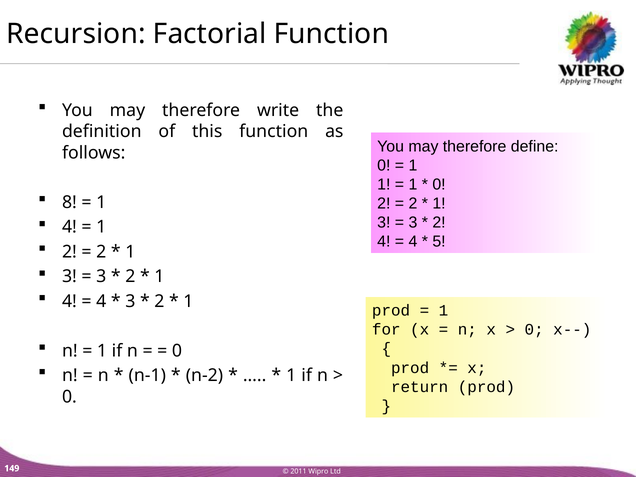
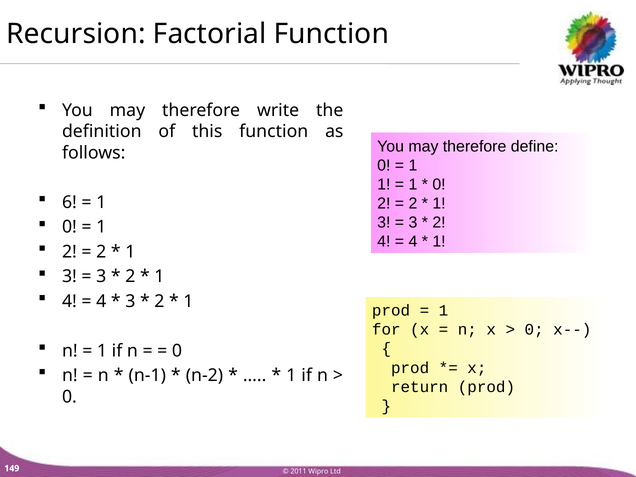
8: 8 -> 6 (69, 202)
4: 4 -> 0 (69, 227)
5: 5 -> 1 (439, 242)
